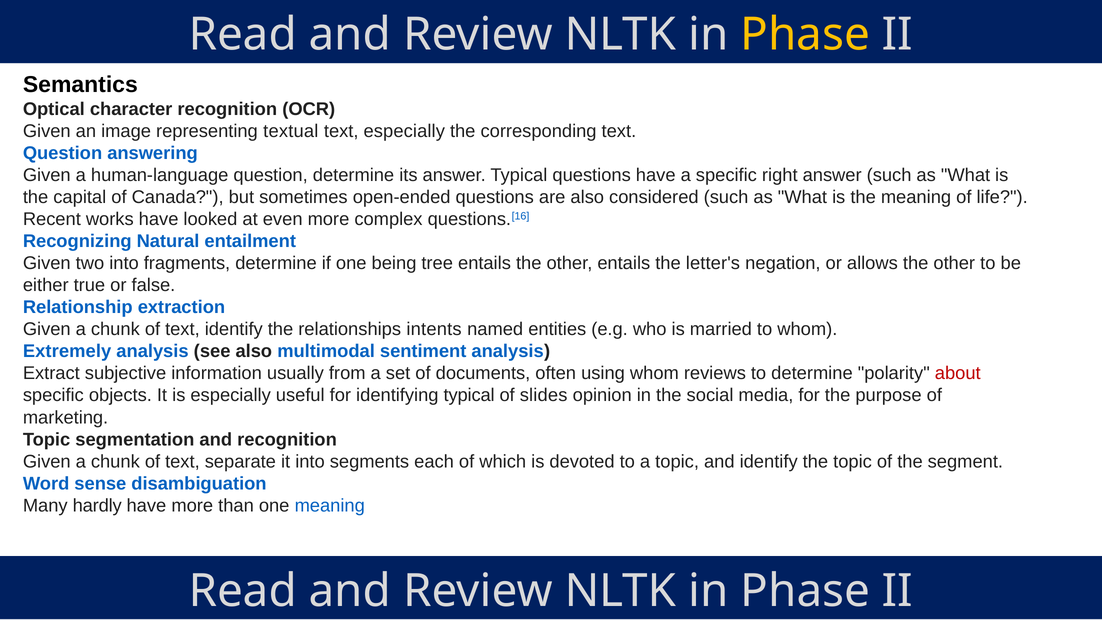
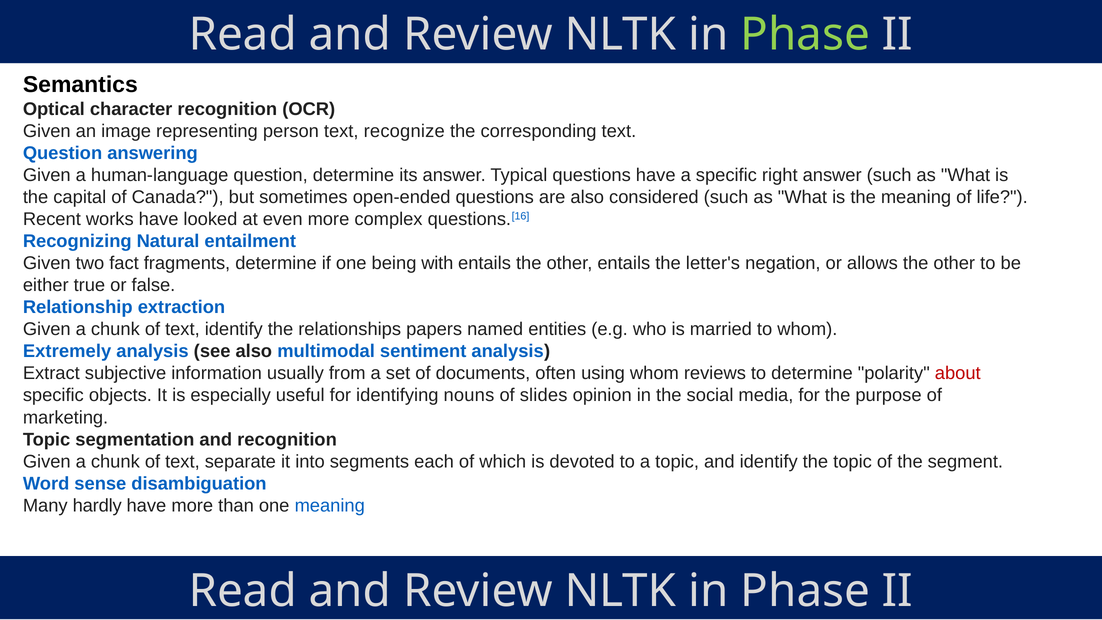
Phase colour: yellow -> light green (805, 35)
textual: textual -> person (291, 131)
text especially: especially -> recognize (404, 131)
two into: into -> fact (124, 263)
tree: tree -> with (437, 263)
intents: intents -> papers (434, 329)
identifying typical: typical -> nouns (469, 395)
